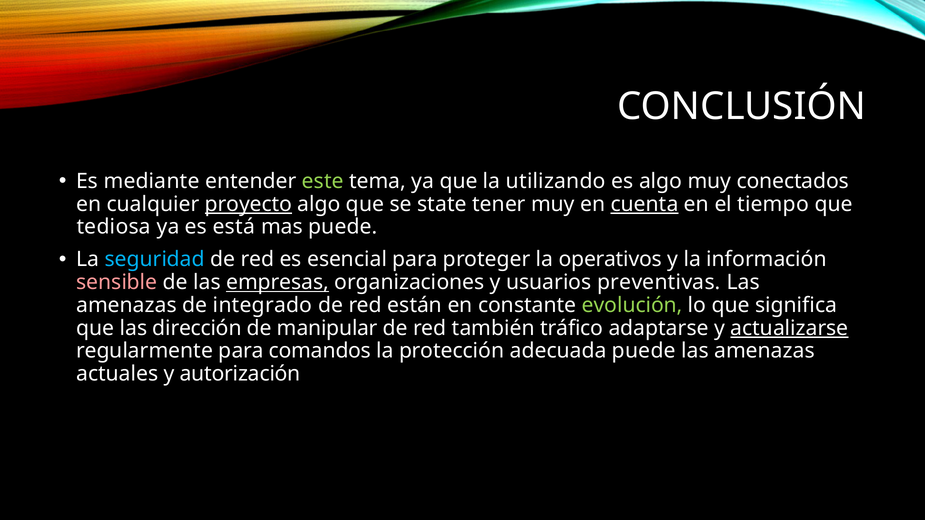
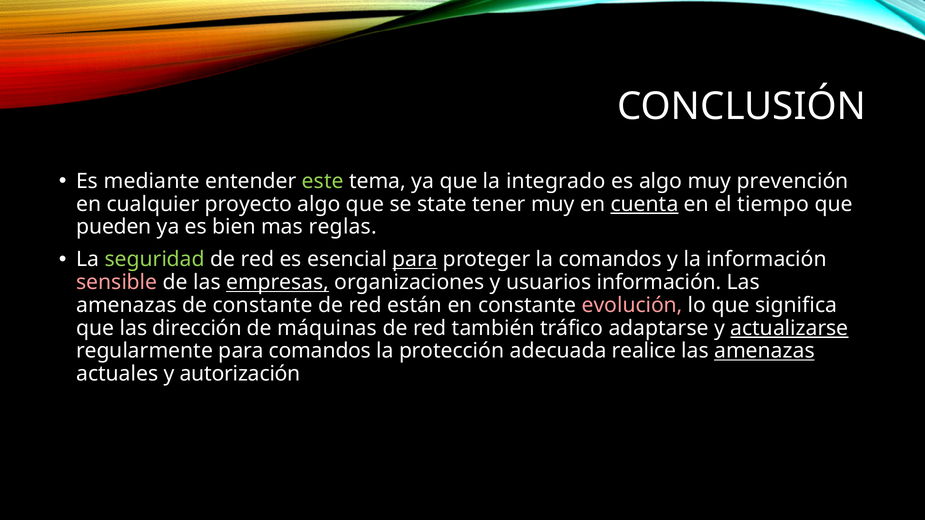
utilizando: utilizando -> integrado (556, 181)
conectados: conectados -> prevención (793, 181)
proyecto underline: present -> none (248, 204)
tediosa: tediosa -> pueden (114, 227)
está: está -> bien (234, 227)
mas puede: puede -> reglas (343, 227)
seguridad colour: light blue -> light green (155, 260)
para underline: none -> present (415, 260)
la operativos: operativos -> comandos (610, 260)
usuarios preventivas: preventivas -> información (659, 282)
de integrado: integrado -> constante (263, 305)
evolución colour: light green -> pink (632, 305)
manipular: manipular -> máquinas (327, 328)
adecuada puede: puede -> realice (644, 351)
amenazas underline: none -> present (764, 351)
